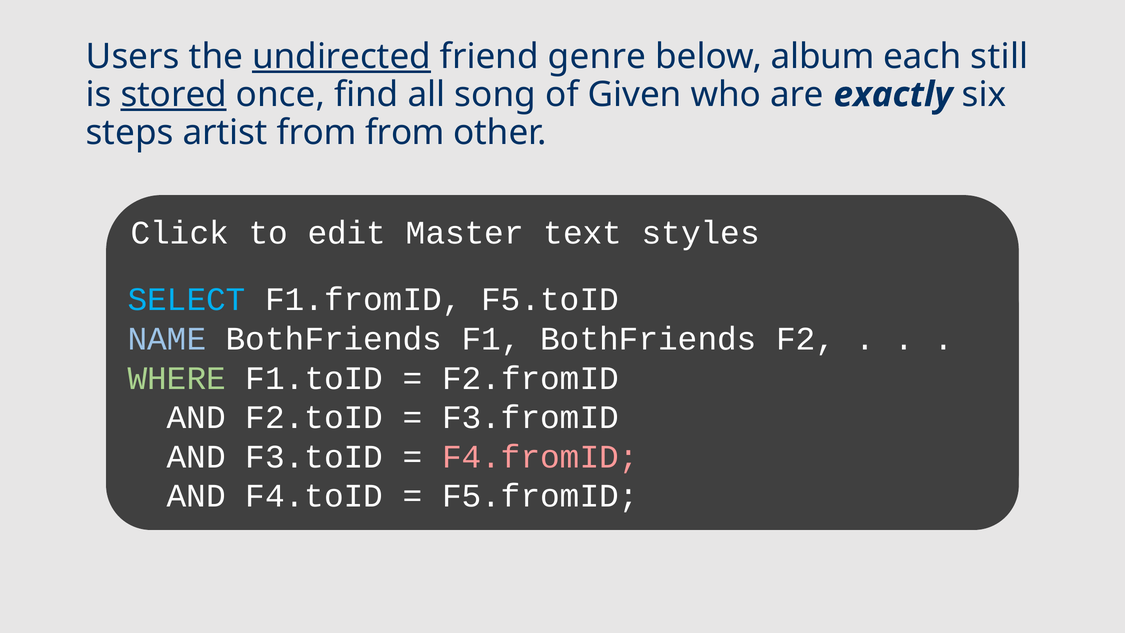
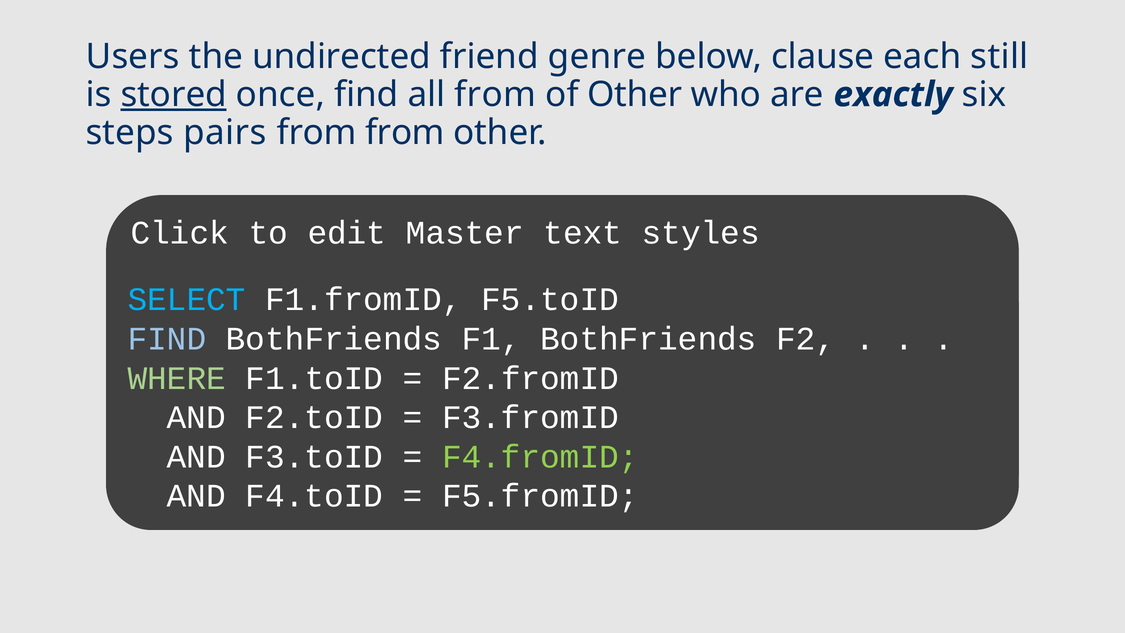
undirected underline: present -> none (342, 57)
album: album -> clause (823, 57)
all song: song -> from (495, 95)
of Given: Given -> Other (635, 95)
artist: artist -> pairs (225, 133)
NAME: NAME -> FIND (167, 339)
F4.fromID colour: pink -> light green (540, 457)
